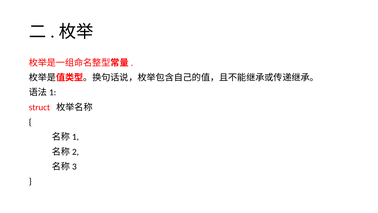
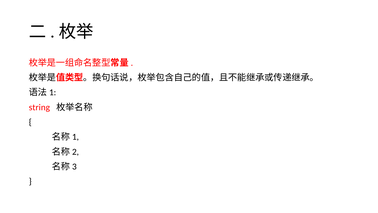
struct: struct -> string (39, 107)
